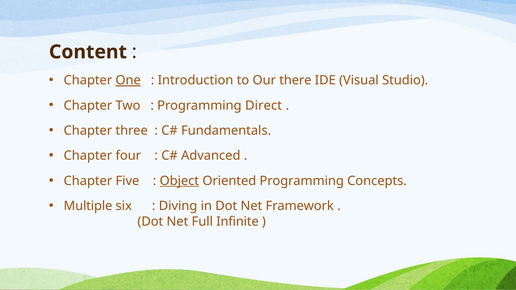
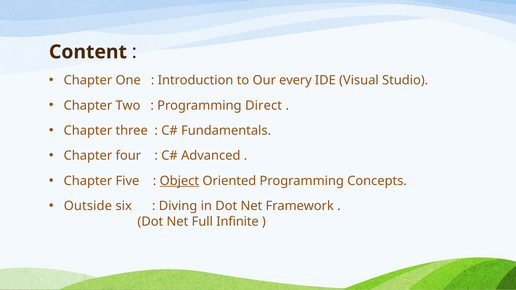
One underline: present -> none (128, 80)
there: there -> every (295, 80)
Multiple: Multiple -> Outside (88, 206)
